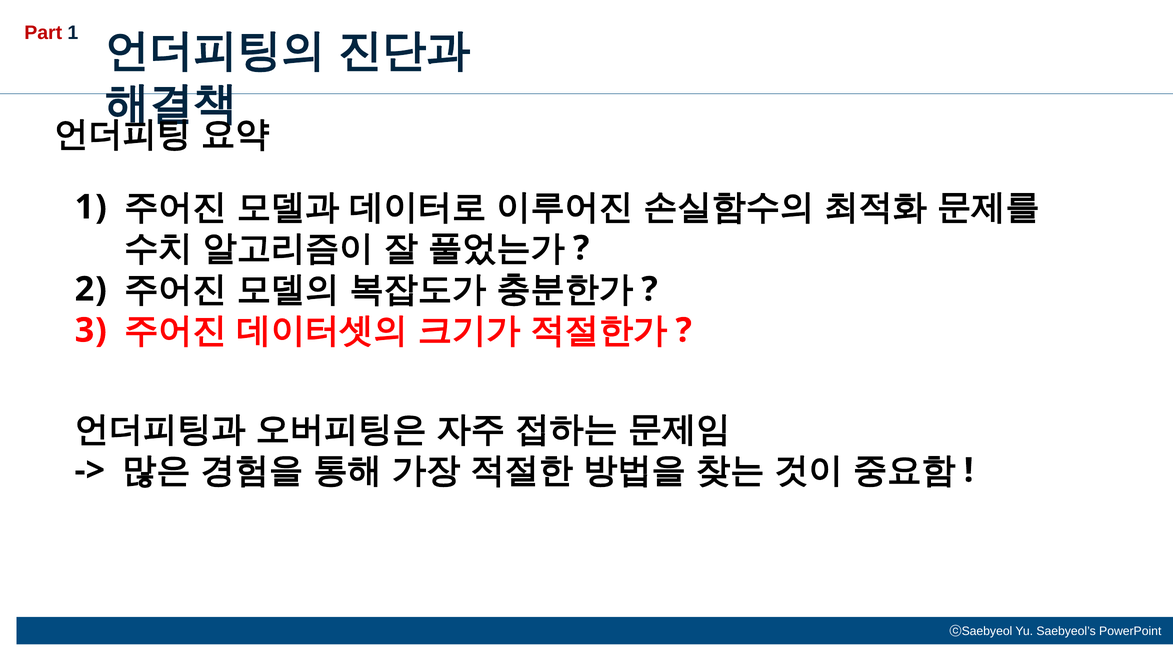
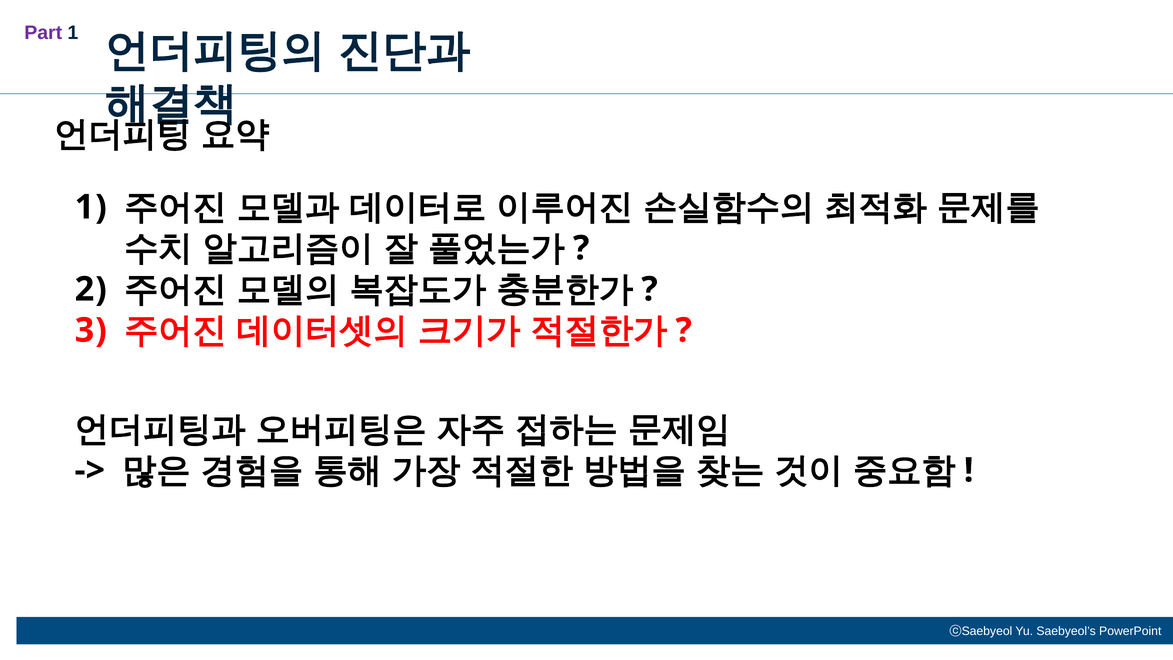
Part colour: red -> purple (43, 33)
